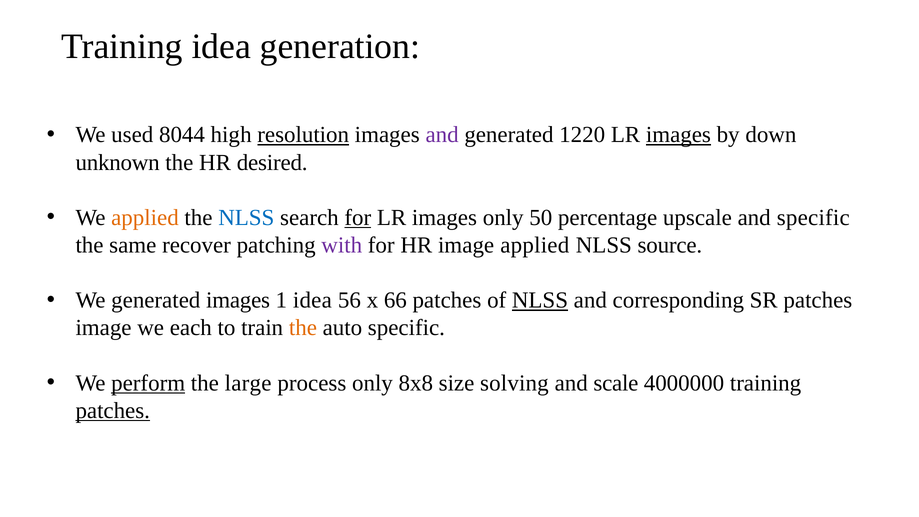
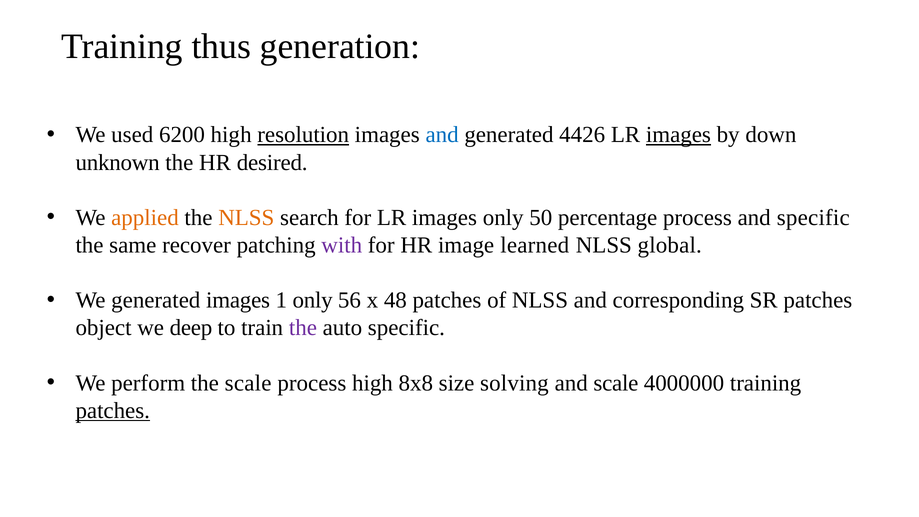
Training idea: idea -> thus (221, 47)
8044: 8044 -> 6200 (182, 135)
and colour: purple -> blue (442, 135)
1220: 1220 -> 4426 (582, 135)
NLSS colour: blue -> orange (246, 218)
for underline: present -> none (358, 218)
percentage upscale: upscale -> process (697, 218)
image applied: applied -> learned (535, 245)
source: source -> global (670, 245)
1 idea: idea -> only (313, 300)
66: 66 -> 48 (395, 300)
NLSS underline: present -> none (540, 300)
image: image -> object (104, 328)
each: each -> deep (191, 328)
the colour: orange -> purple (303, 328)
perform underline: present -> none (148, 383)
the large: large -> scale (248, 383)
process only: only -> high (372, 383)
